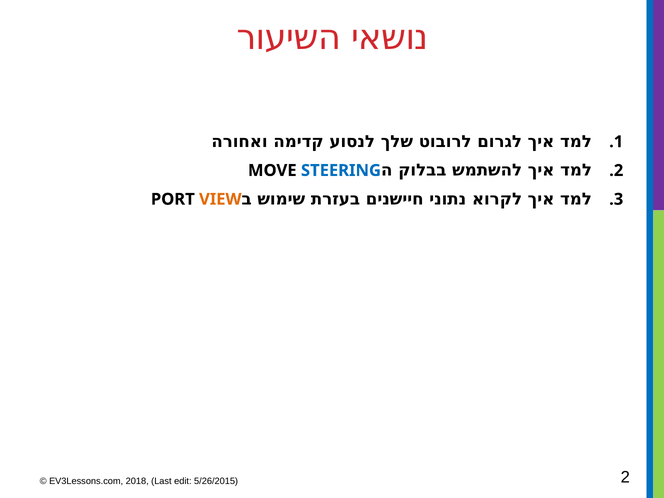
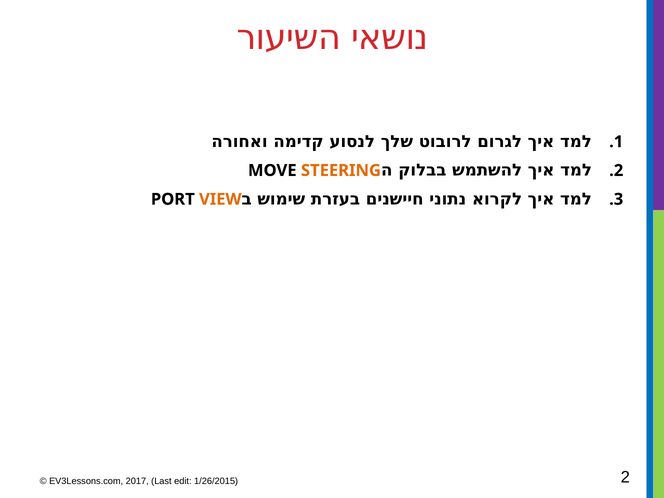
STEERING colour: blue -> orange (341, 170)
2018: 2018 -> 2017 (137, 481)
5/26/2015: 5/26/2015 -> 1/26/2015 (216, 481)
